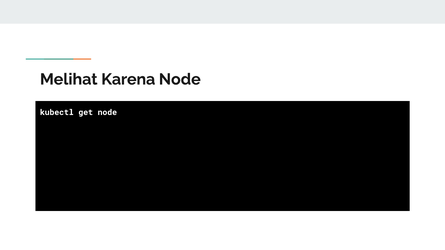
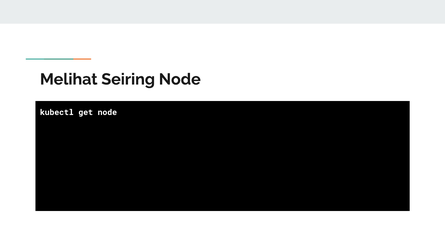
Karena: Karena -> Seiring (128, 79)
